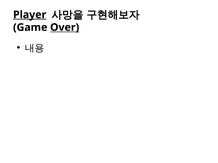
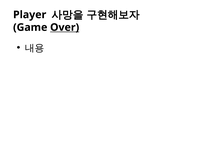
Player underline: present -> none (30, 15)
